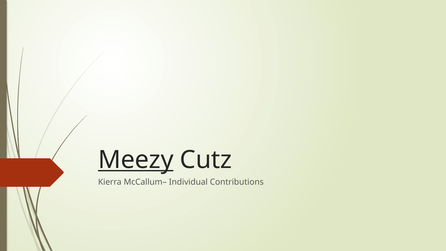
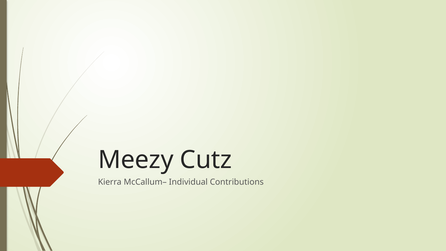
Meezy underline: present -> none (136, 160)
